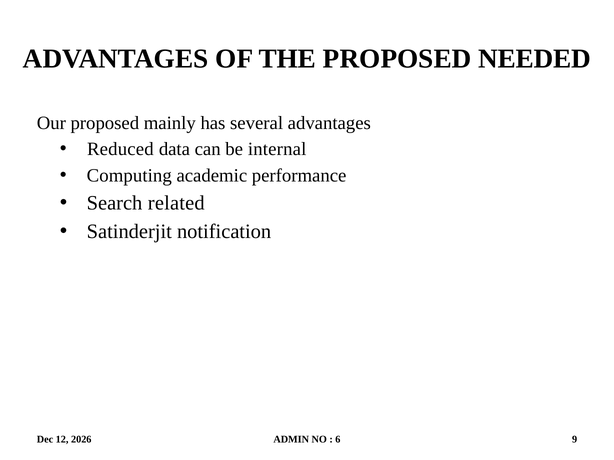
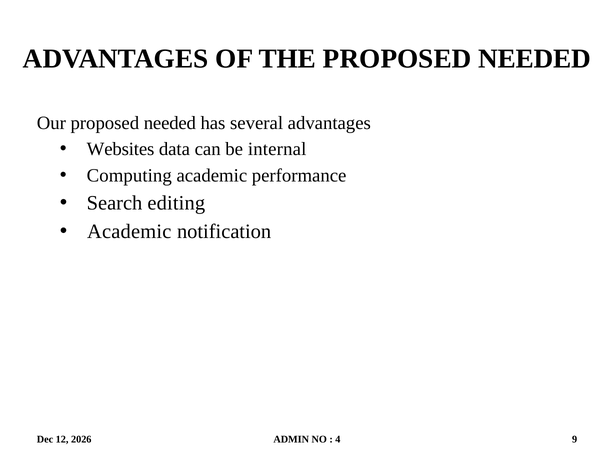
Our proposed mainly: mainly -> needed (170, 123)
Reduced: Reduced -> Websites (121, 149)
related: related -> editing (176, 203)
Satinderjit: Satinderjit -> Academic (129, 232)
6: 6 -> 4 (338, 440)
